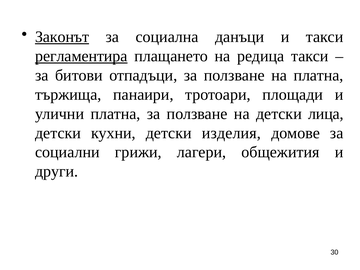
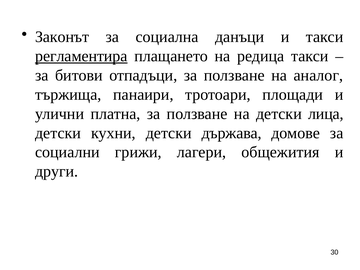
Законът underline: present -> none (62, 37)
на платна: платна -> аналог (318, 75)
изделия: изделия -> държава (232, 133)
